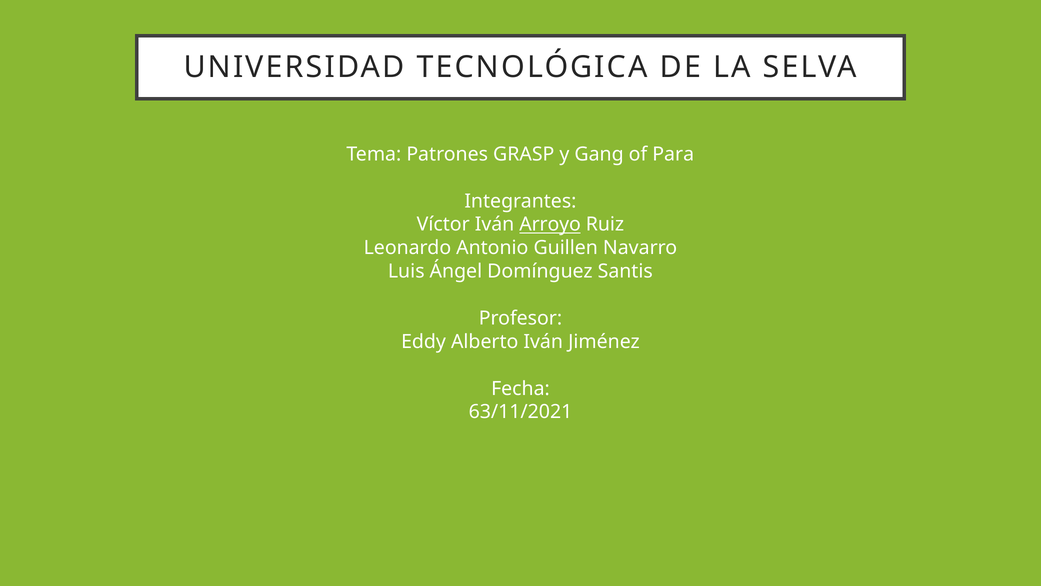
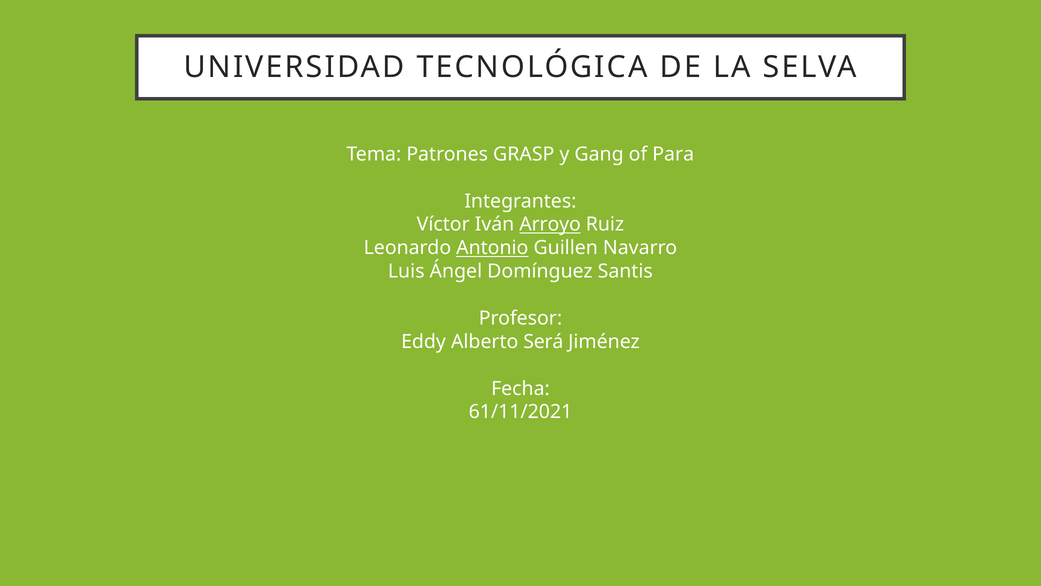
Antonio underline: none -> present (492, 248)
Alberto Iván: Iván -> Será (543, 341)
63/11/2021: 63/11/2021 -> 61/11/2021 (520, 412)
